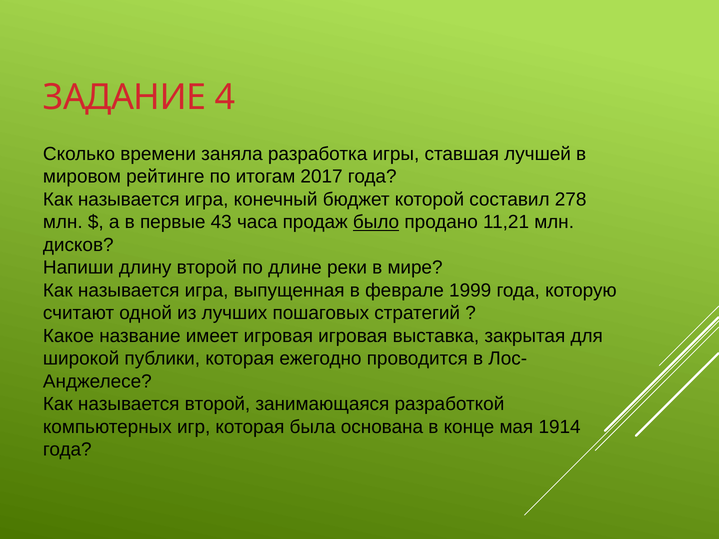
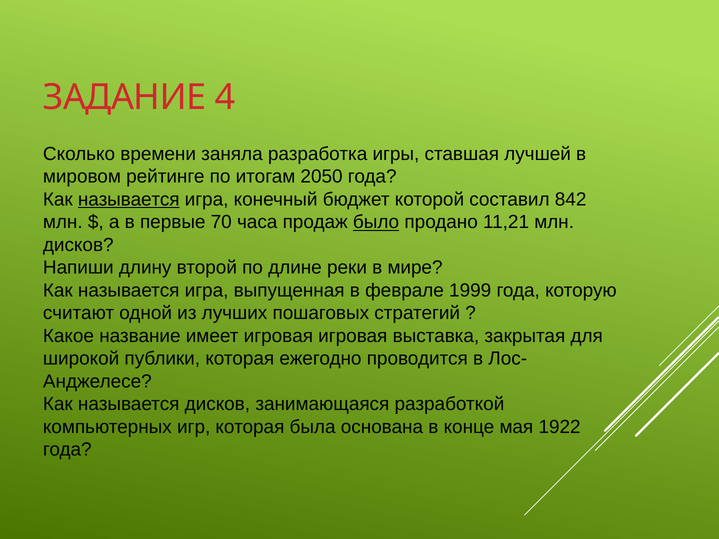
2017: 2017 -> 2050 (322, 177)
называется underline: none -> present (129, 200)
278: 278 -> 842 (571, 200)
43: 43 -> 70 (221, 222)
называется второй: второй -> дисков (217, 404)
1914: 1914 -> 1922 (560, 427)
